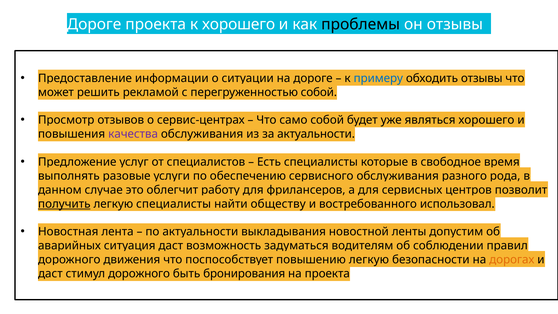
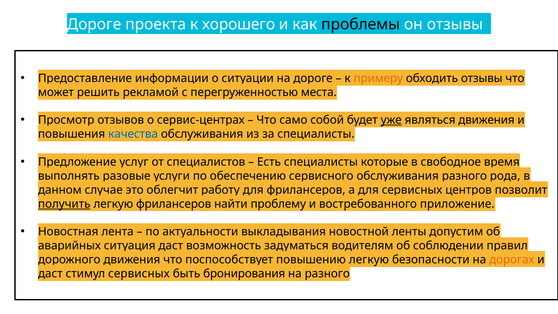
примеру colour: blue -> orange (378, 78)
перегруженностью собой: собой -> места (319, 92)
уже underline: none -> present (391, 120)
являться хорошего: хорошего -> движения (486, 120)
качества colour: purple -> blue (133, 134)
за актуальности: актуальности -> специалисты (316, 134)
легкую специалисты: специалисты -> фрилансеров (174, 204)
обществу: обществу -> проблему (278, 204)
использовал: использовал -> приложение (457, 204)
стимул дорожного: дорожного -> сервисных (139, 274)
на проекта: проекта -> разного (327, 274)
